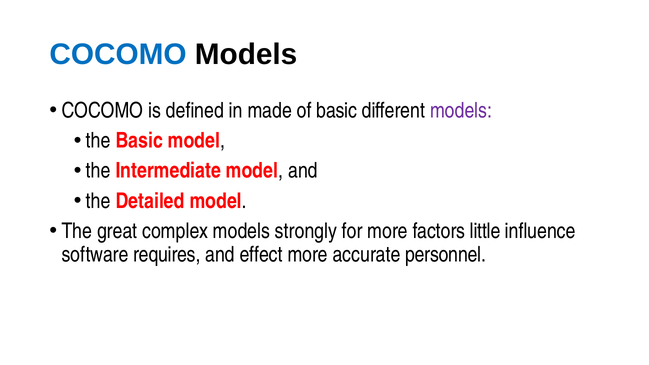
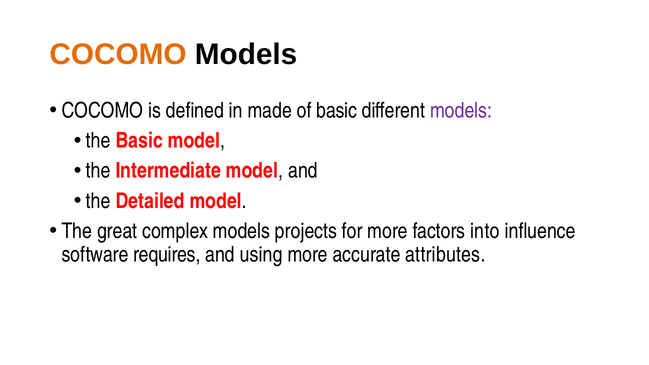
COCOMO colour: blue -> orange (118, 55)
strongly: strongly -> projects (306, 231)
little: little -> into (485, 231)
effect: effect -> using (261, 254)
personnel: personnel -> attributes (445, 254)
